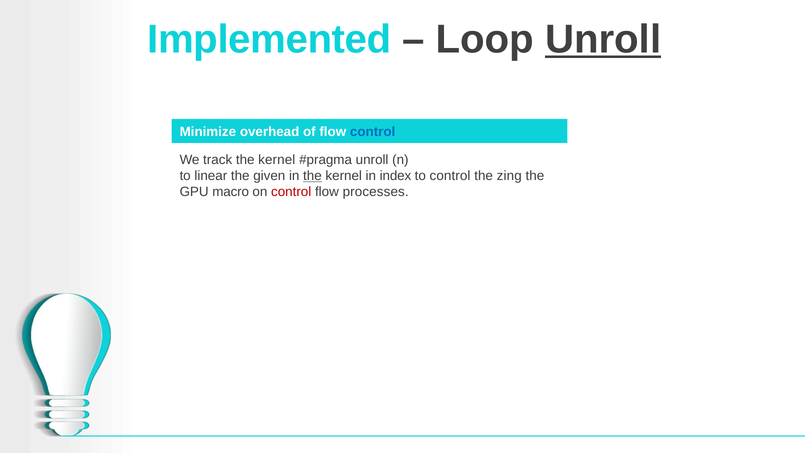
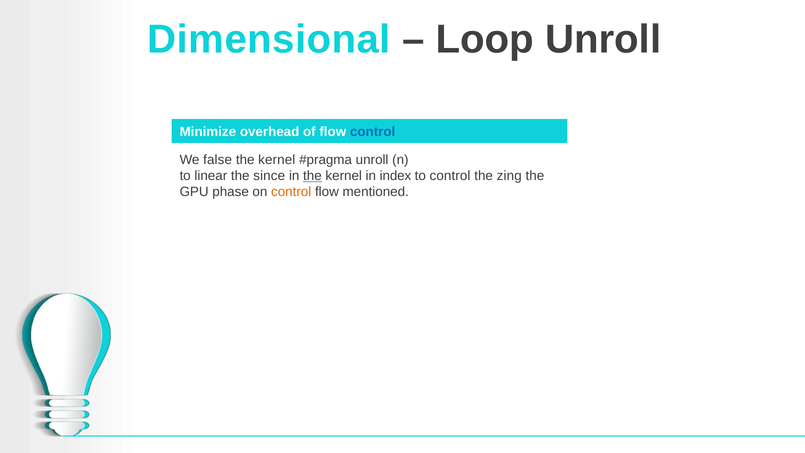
Implemented: Implemented -> Dimensional (269, 39)
Unroll underline: present -> none (603, 39)
track: track -> false (218, 160)
given: given -> since (269, 176)
macro: macro -> phase (231, 192)
control colour: red -> orange (291, 192)
processes: processes -> mentioned (376, 192)
